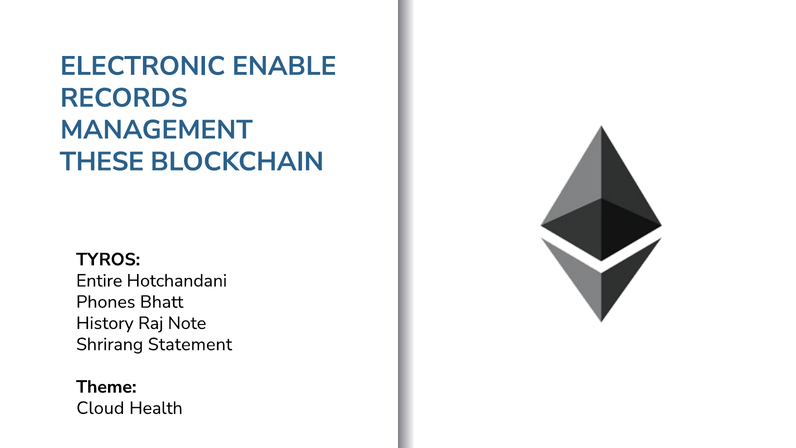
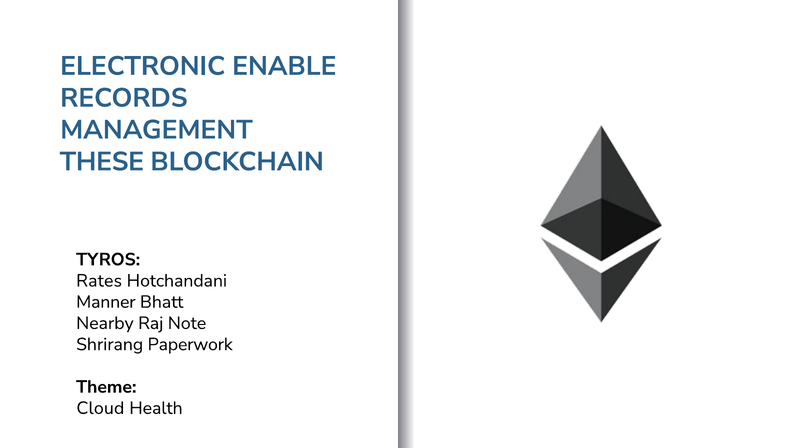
Entire: Entire -> Rates (99, 281)
Phones: Phones -> Manner (106, 302)
History: History -> Nearby (105, 323)
Statement: Statement -> Paperwork (190, 344)
